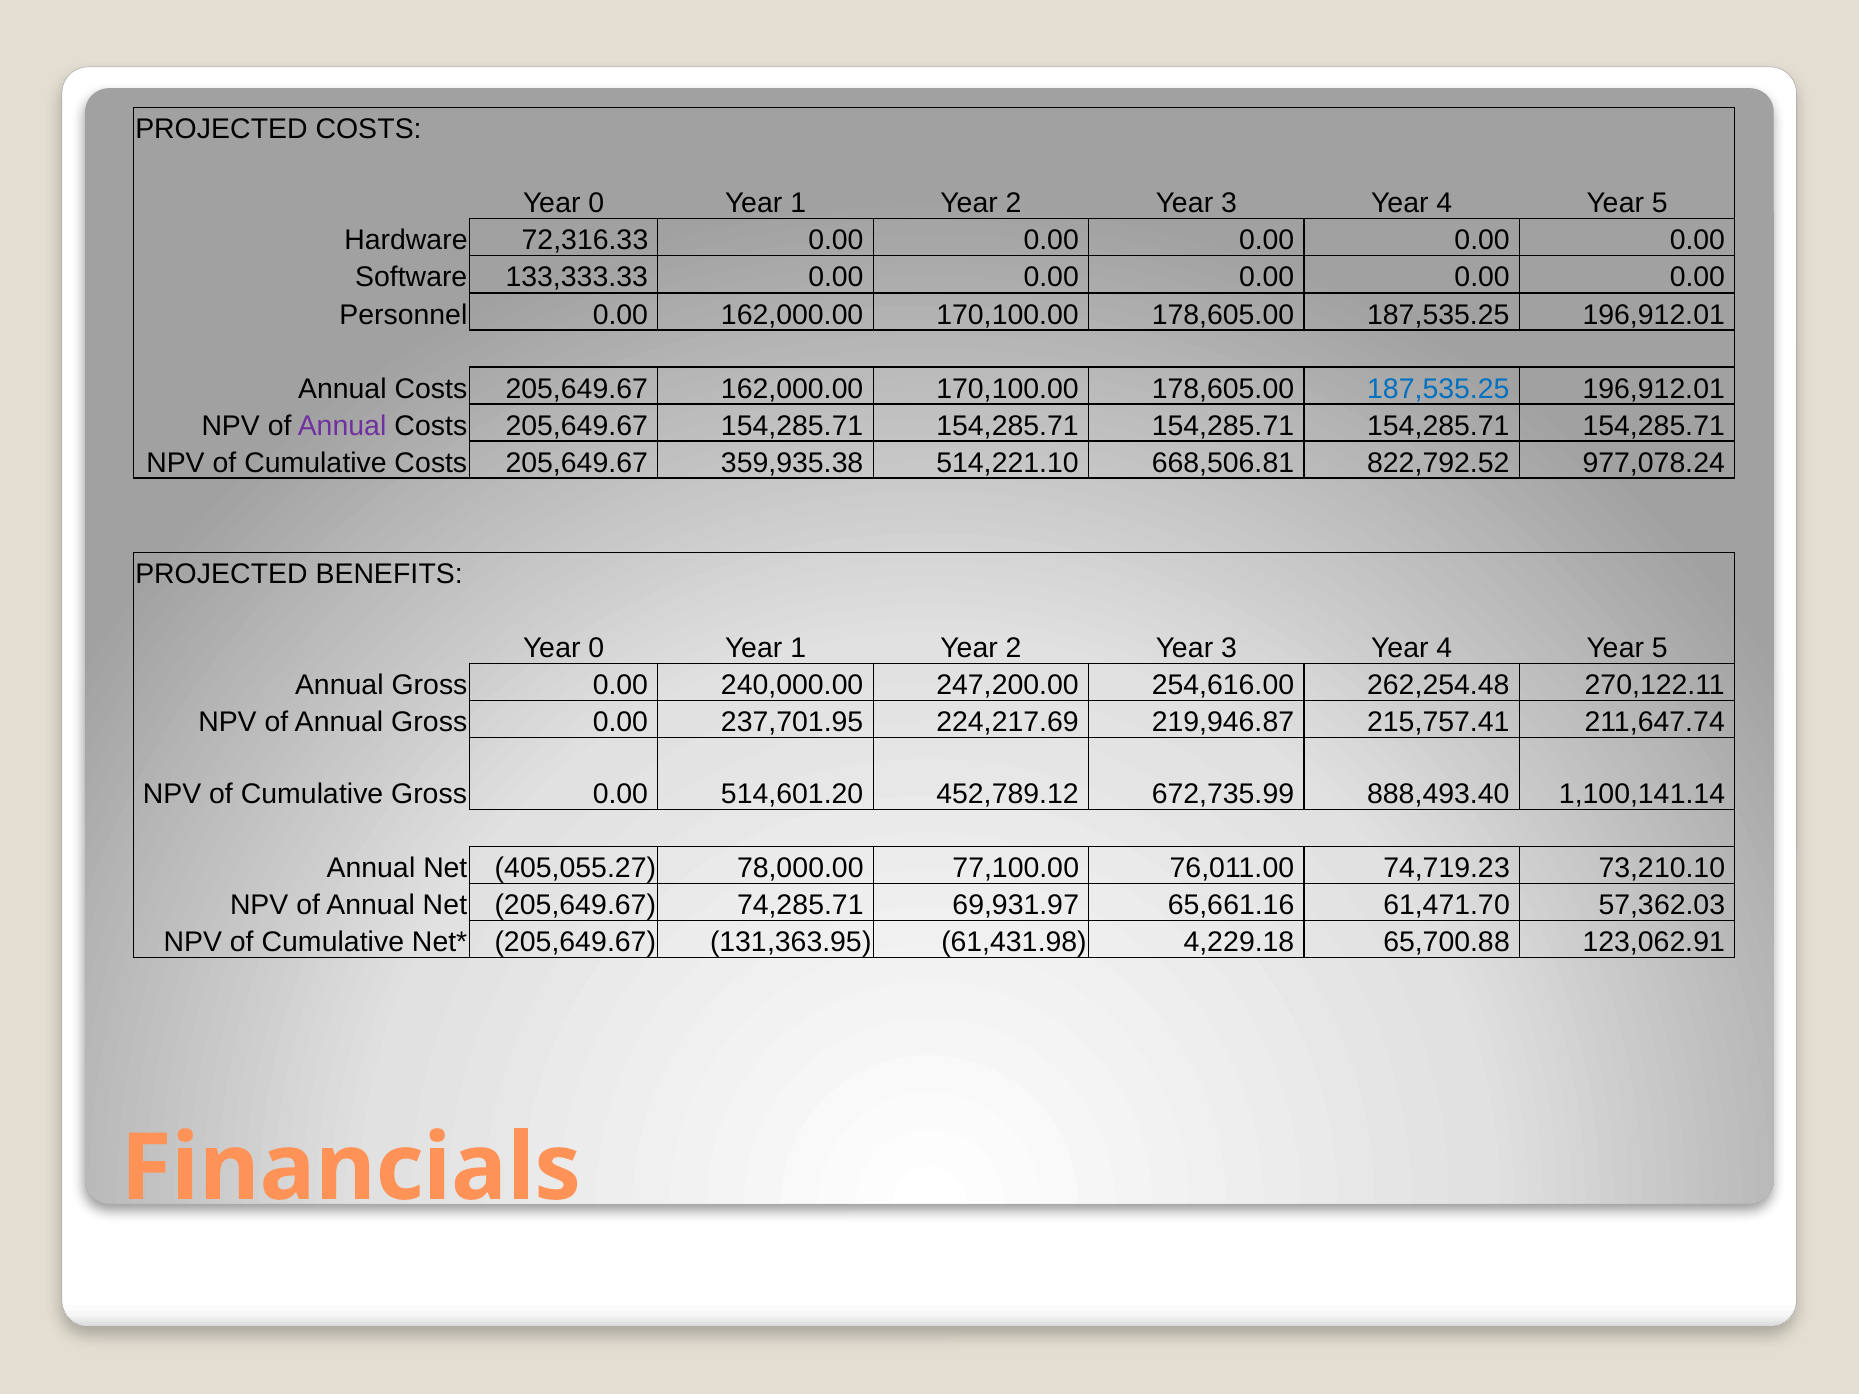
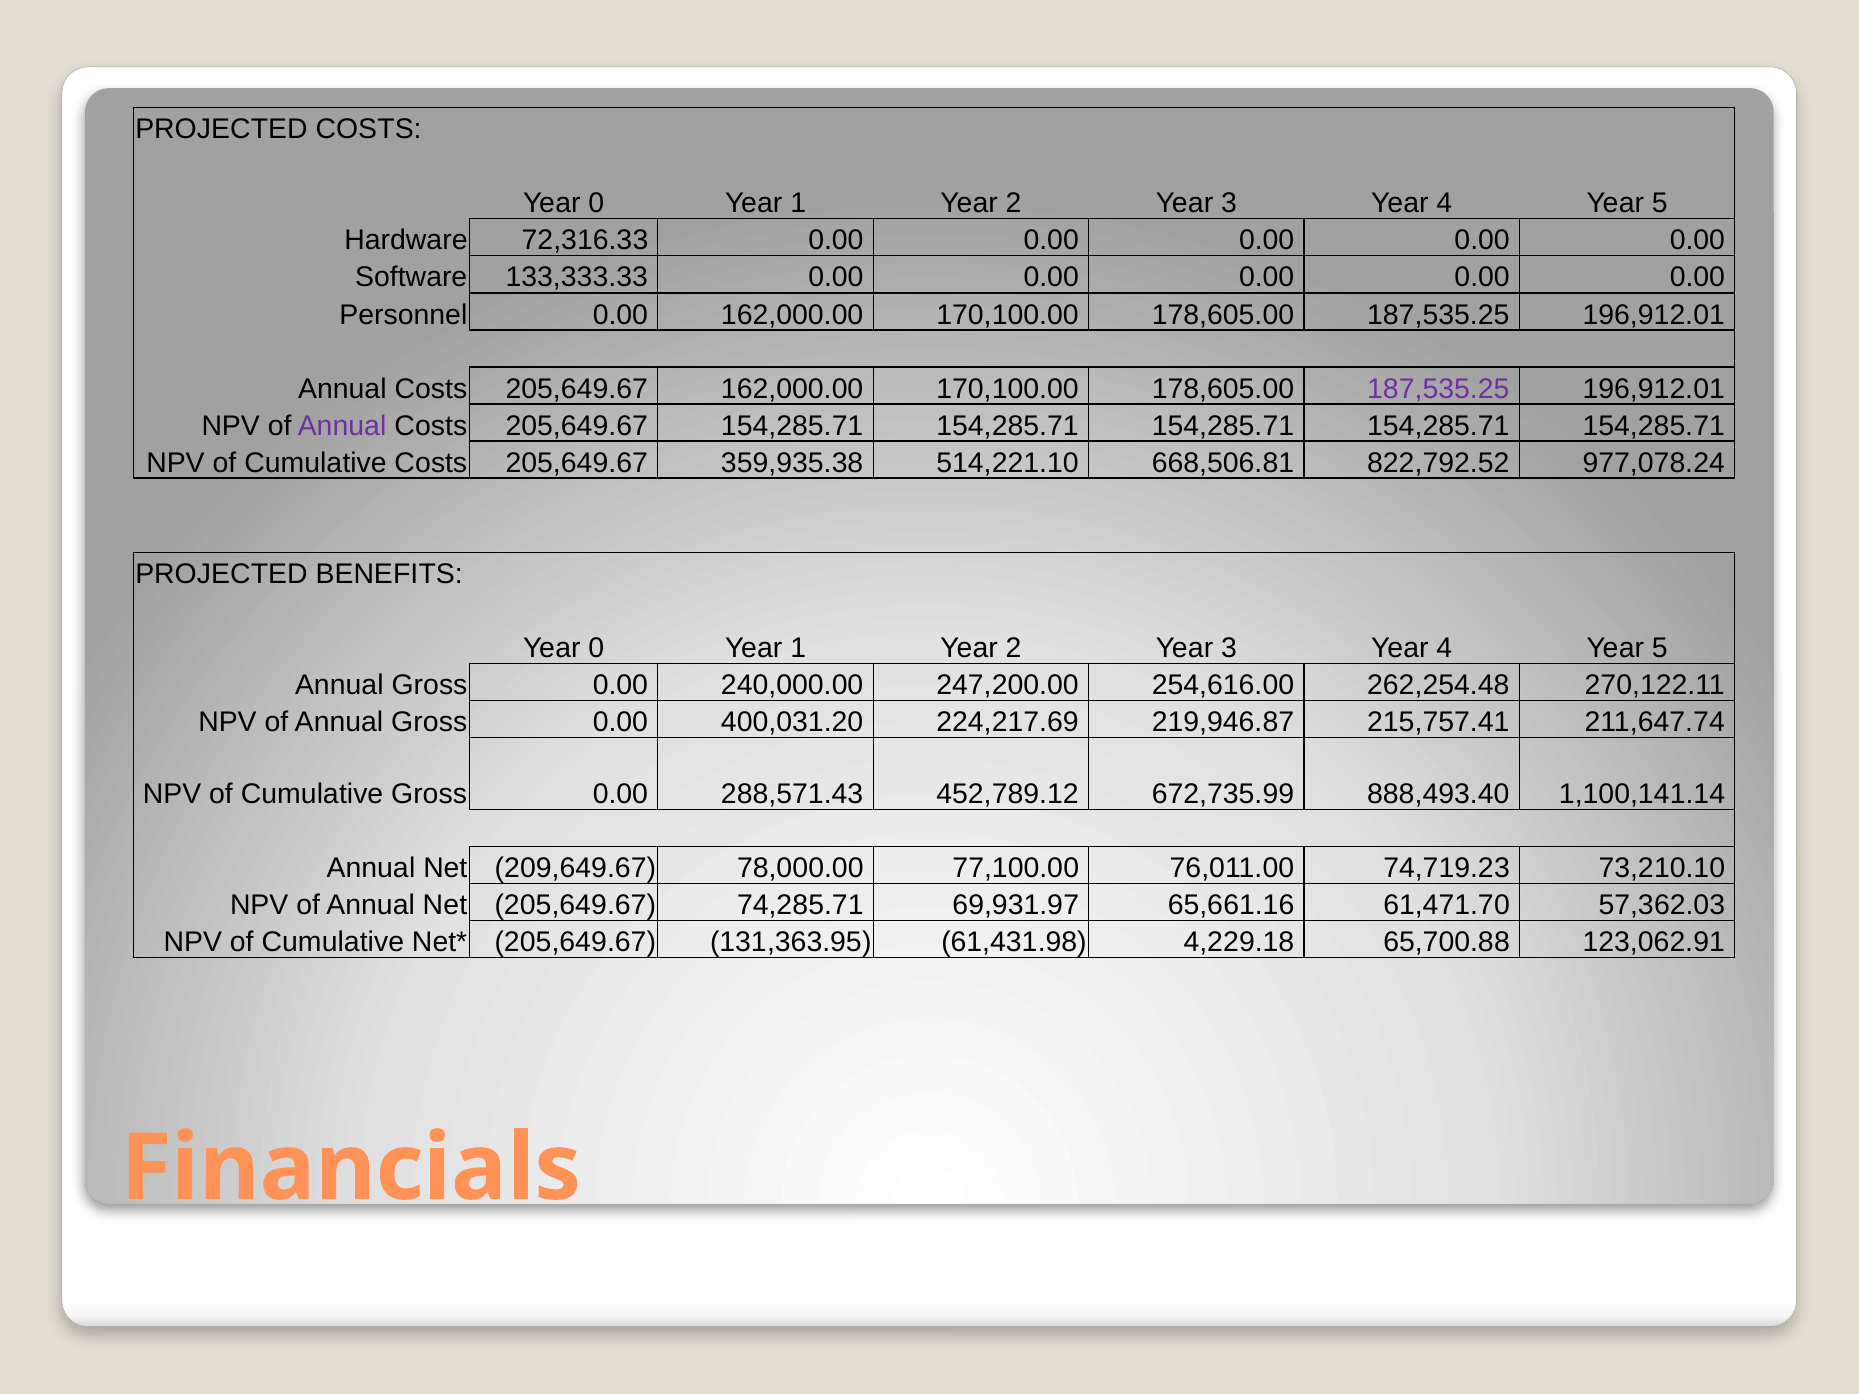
187,535.25 colour: blue -> purple (1438, 389)
237,701.95: 237,701.95 -> 400,031.20 (792, 722)
514,601.20: 514,601.20 -> 288,571.43 (792, 794)
405,055.27: 405,055.27 -> 209,649.67 (575, 868)
